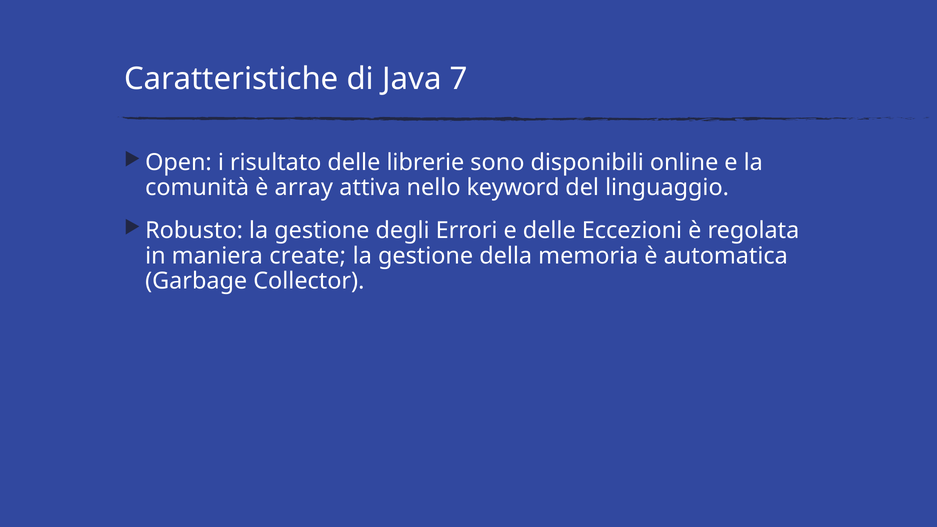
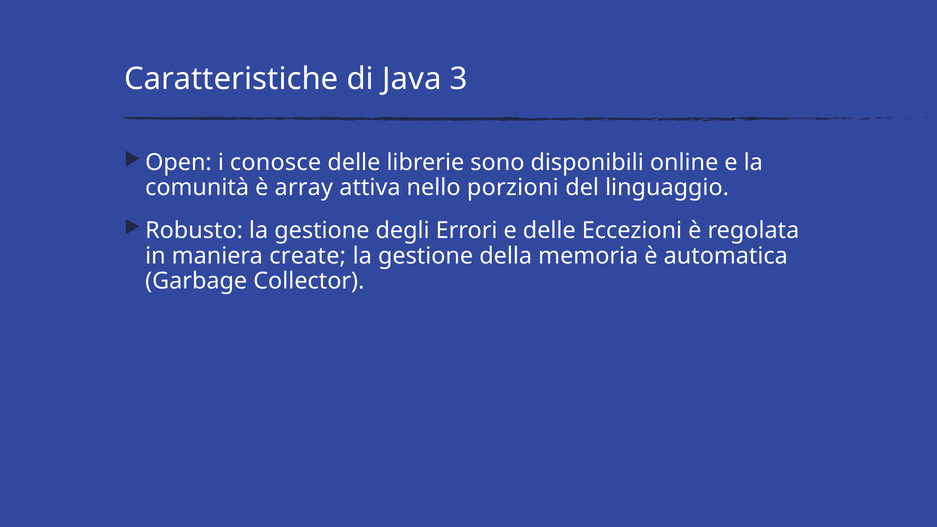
7: 7 -> 3 (459, 79)
risultato: risultato -> conosce (276, 162)
keyword: keyword -> porzioni (513, 188)
